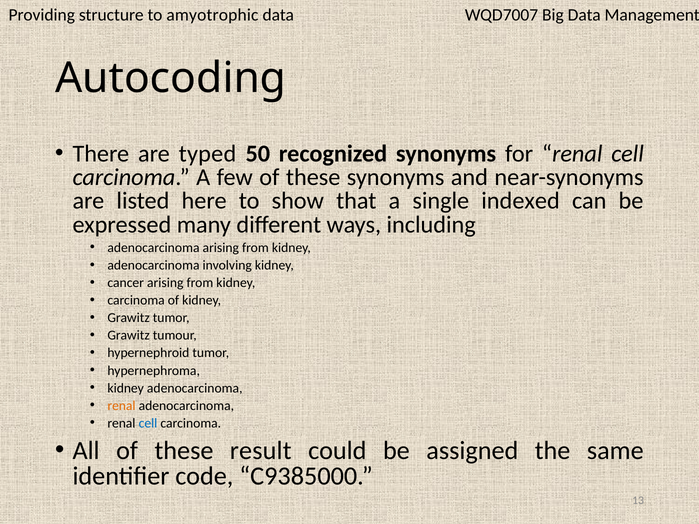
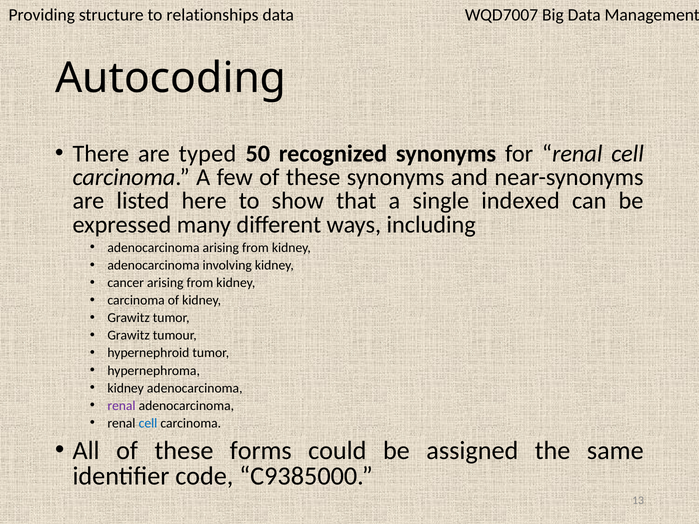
amyotrophic: amyotrophic -> relationships (212, 15)
renal colour: orange -> purple (121, 406)
result: result -> forms (261, 451)
